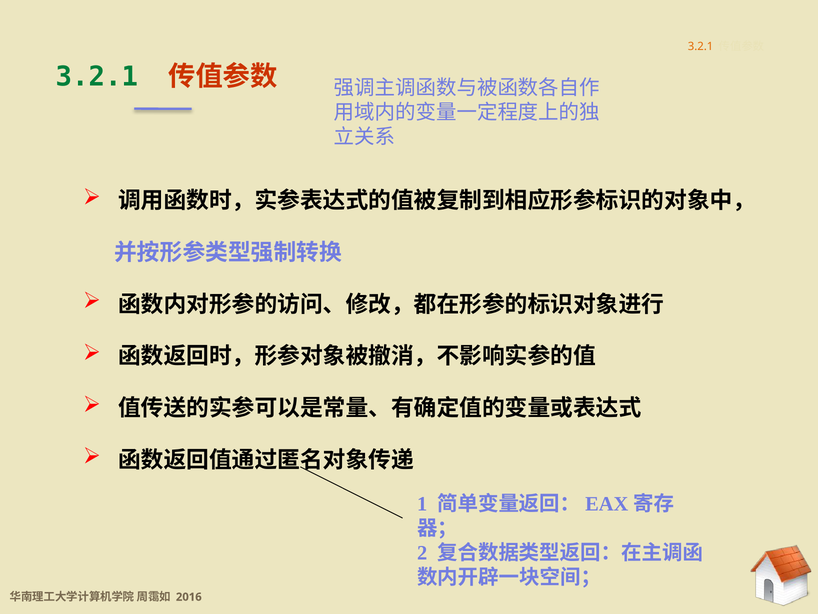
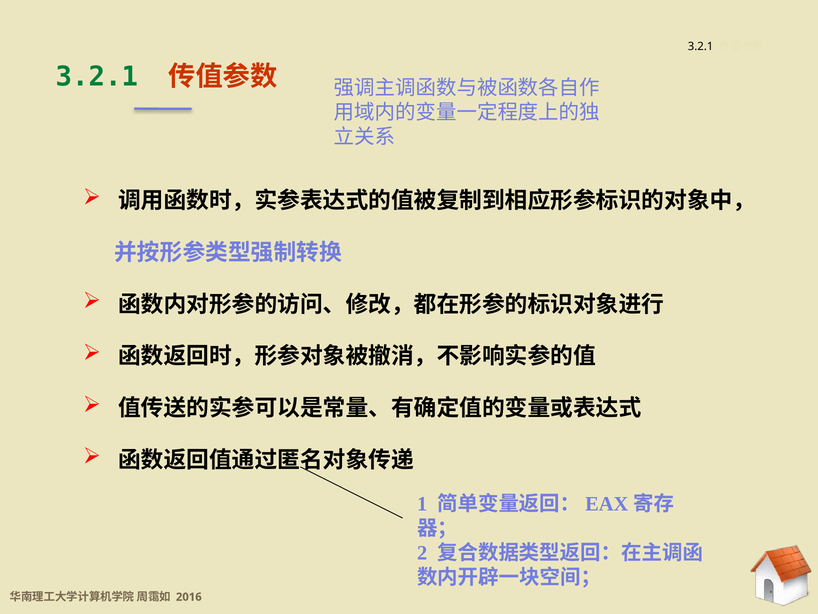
3.2.1 colour: orange -> black (701, 46)
